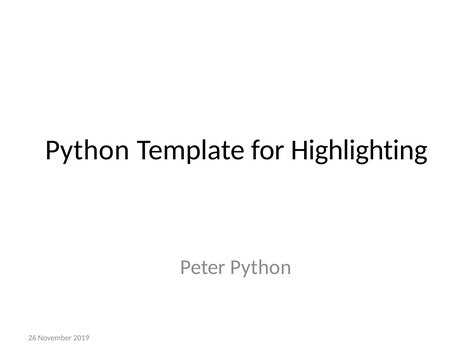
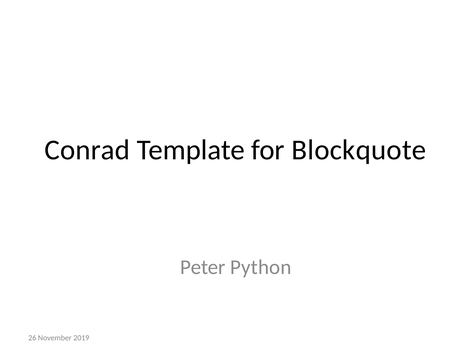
Python: Python -> Conrad (87, 150)
Highlighting: Highlighting -> Blockquote (359, 150)
